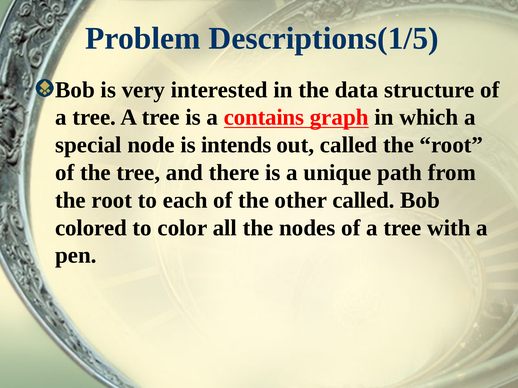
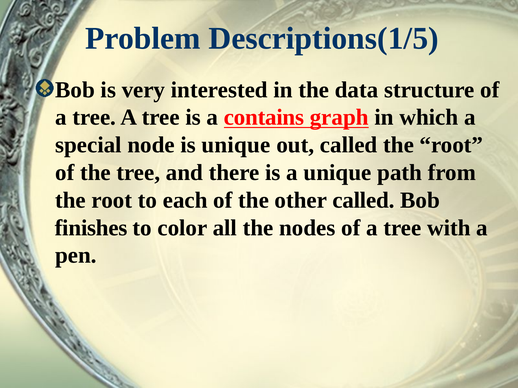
is intends: intends -> unique (236, 145)
colored: colored -> finishes (91, 228)
